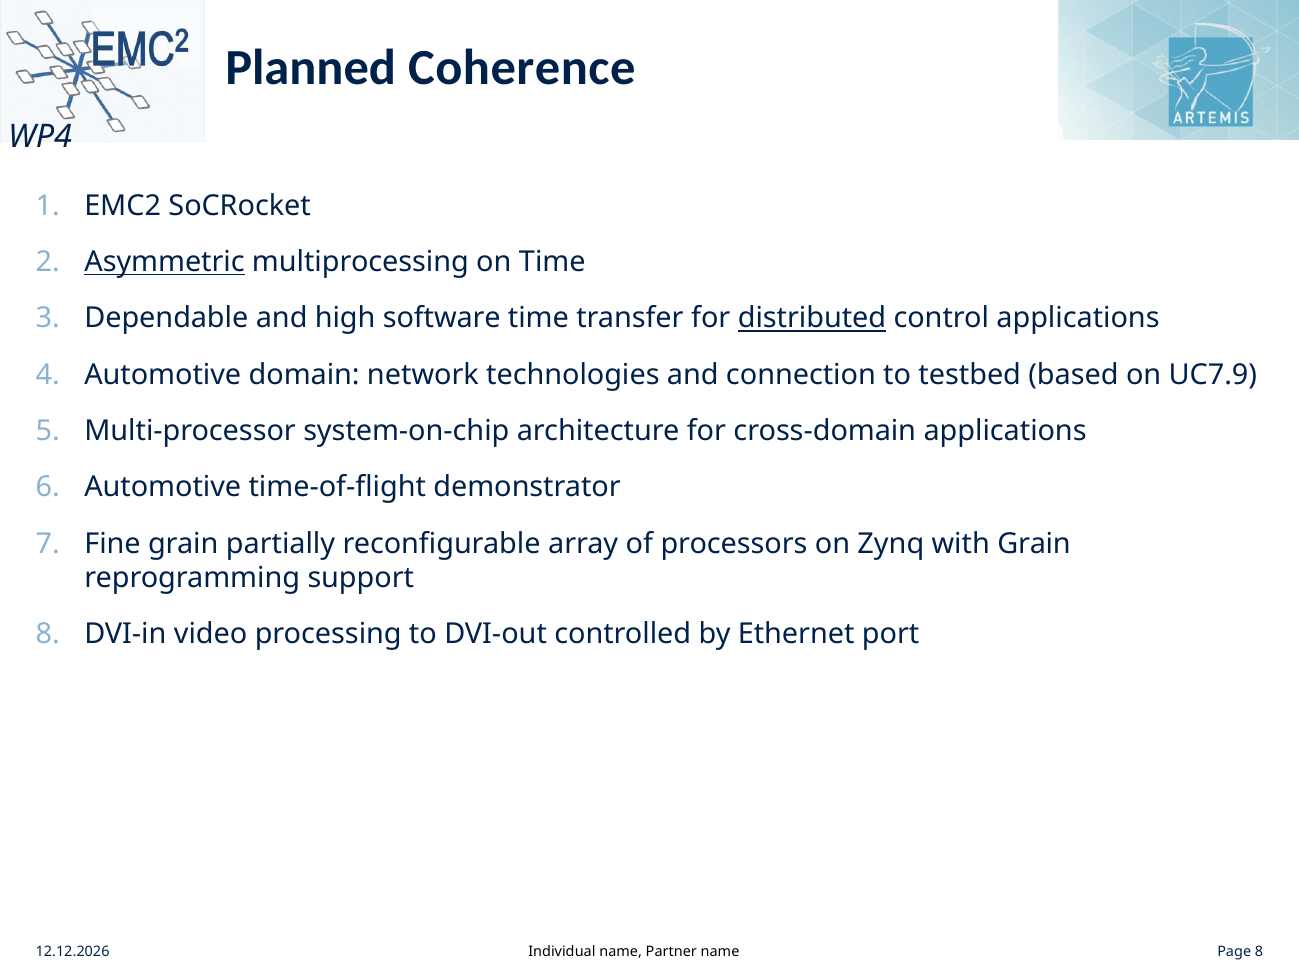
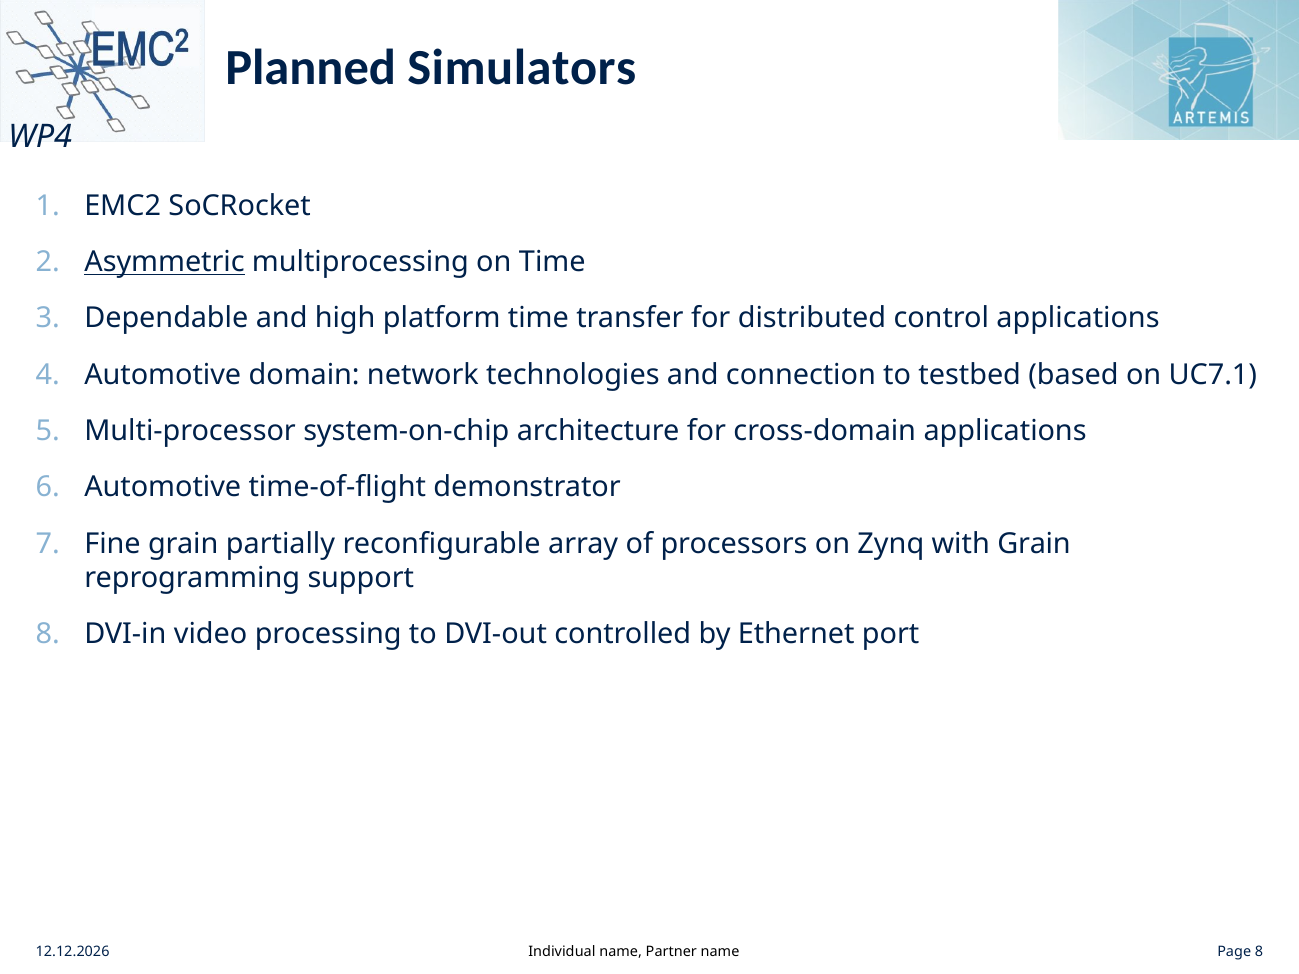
Coherence: Coherence -> Simulators (522, 67)
software: software -> platform (442, 318)
distributed underline: present -> none (812, 318)
UC7.9: UC7.9 -> UC7.1 (1213, 375)
